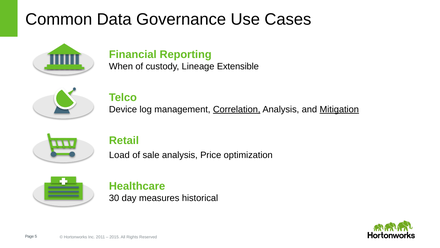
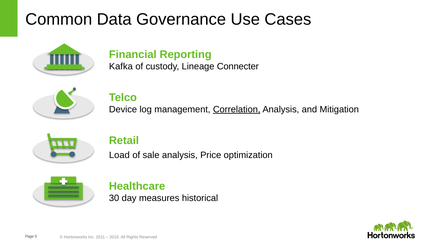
When: When -> Kafka (121, 66)
Extensible: Extensible -> Connecter (238, 66)
Mitigation underline: present -> none (339, 109)
